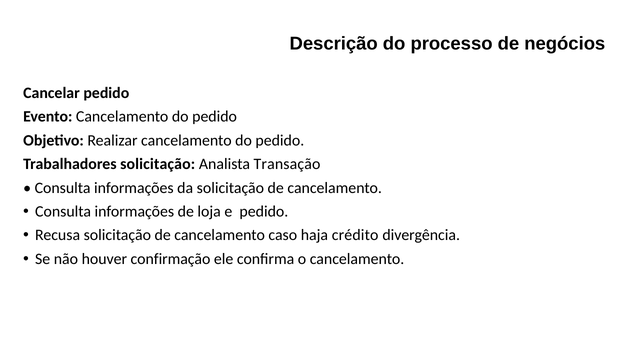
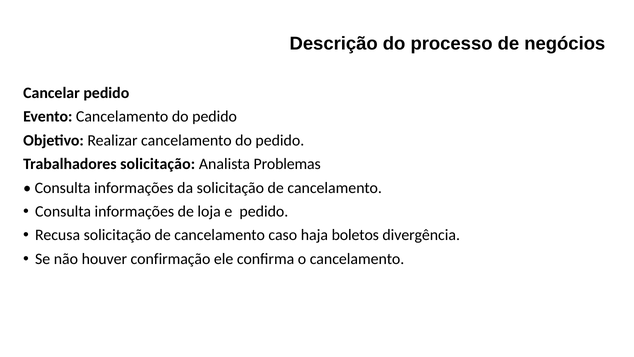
Transação: Transação -> Problemas (287, 164)
crédito: crédito -> boletos (355, 235)
